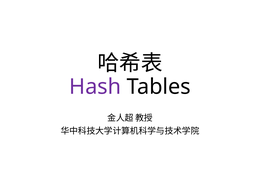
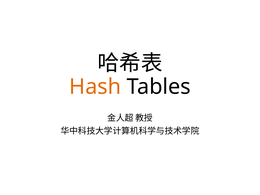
Hash colour: purple -> orange (95, 87)
